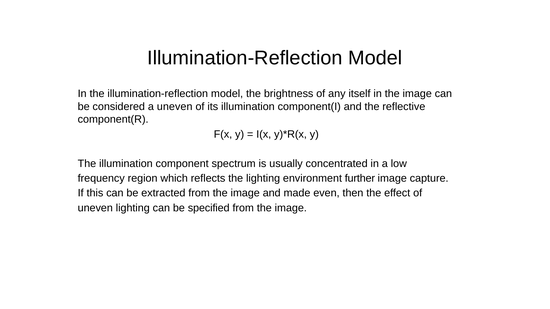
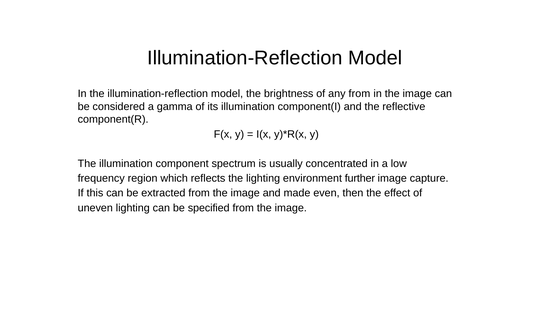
any itself: itself -> from (359, 94)
a uneven: uneven -> gamma (175, 107)
